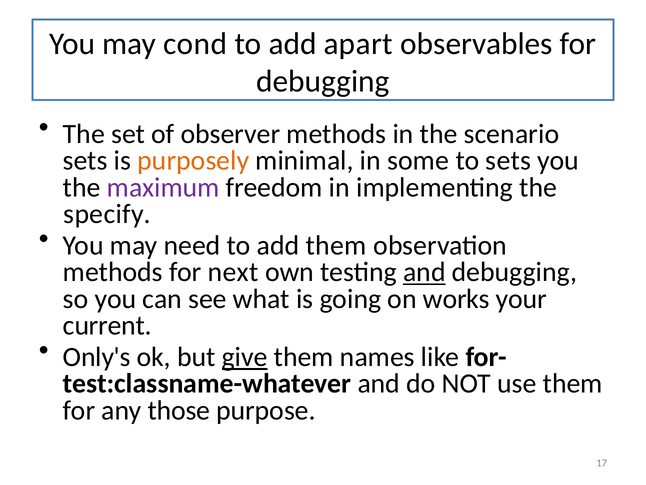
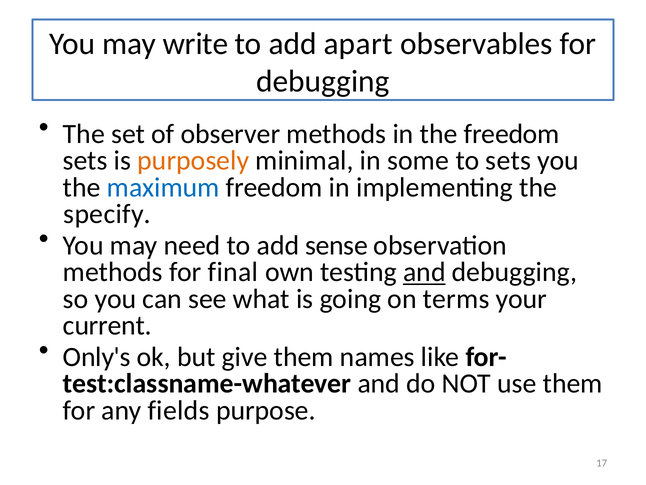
cond: cond -> write (195, 44)
the scenario: scenario -> freedom (512, 134)
maximum colour: purple -> blue (163, 187)
add them: them -> sense (336, 245)
next: next -> final (233, 272)
works: works -> terms (456, 299)
give underline: present -> none (245, 357)
those: those -> fields (179, 410)
